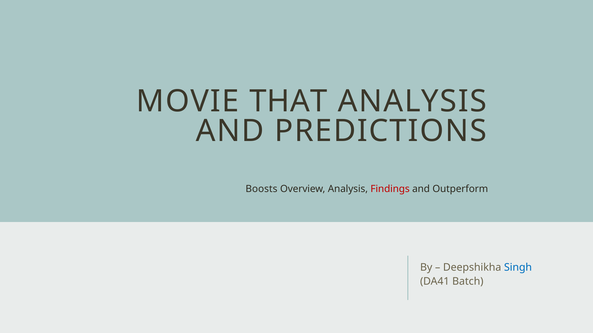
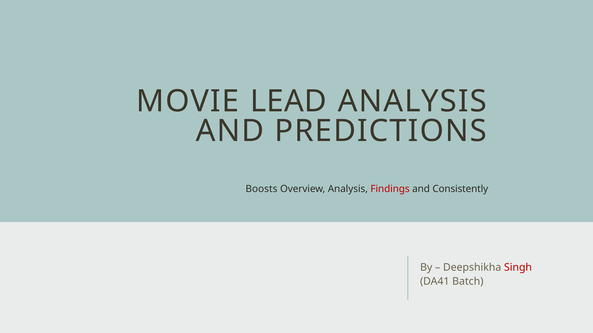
THAT: THAT -> LEAD (288, 102)
Outperform: Outperform -> Consistently (460, 189)
Singh colour: blue -> red (518, 268)
